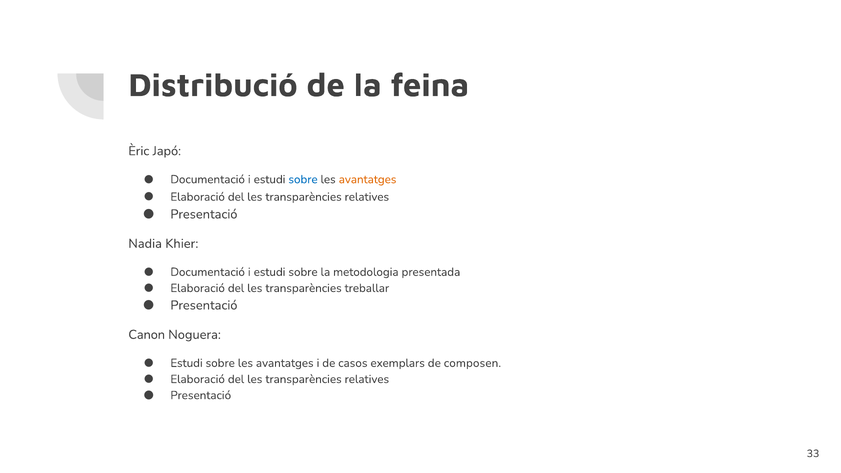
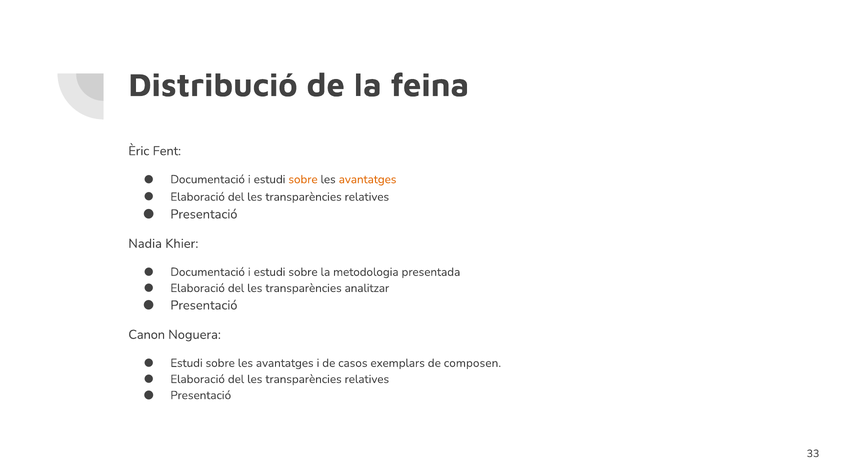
Japó: Japó -> Fent (167, 151)
sobre colour: blue -> orange (303, 179)
treballar: treballar -> analitzar (367, 288)
